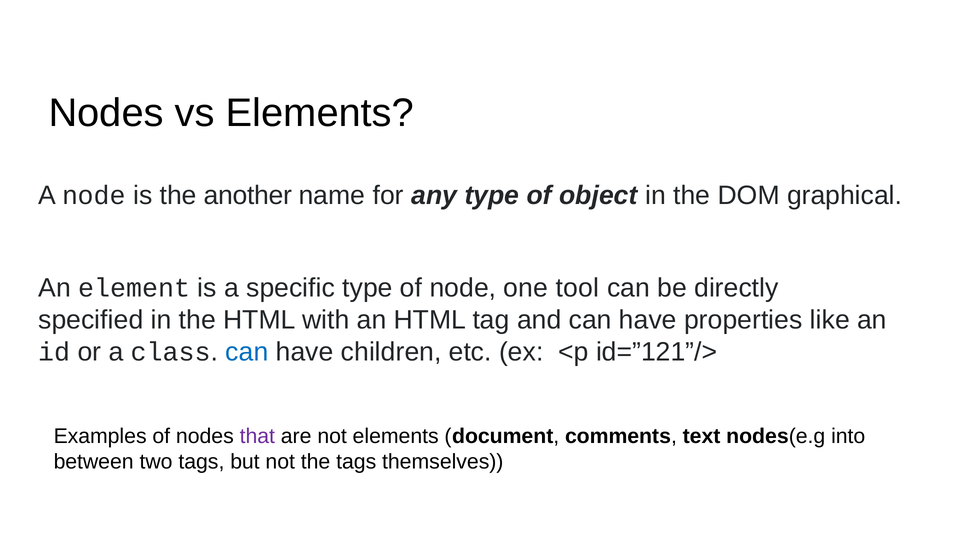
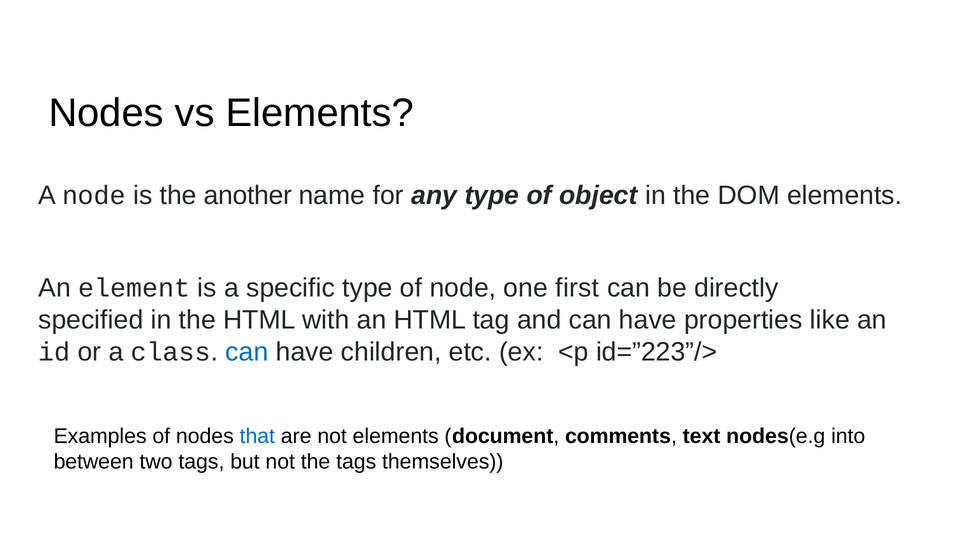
DOM graphical: graphical -> elements (845, 196)
tool: tool -> first (577, 288)
id=”121”/>: id=”121”/> -> id=”223”/> (657, 352)
that colour: purple -> blue (257, 437)
